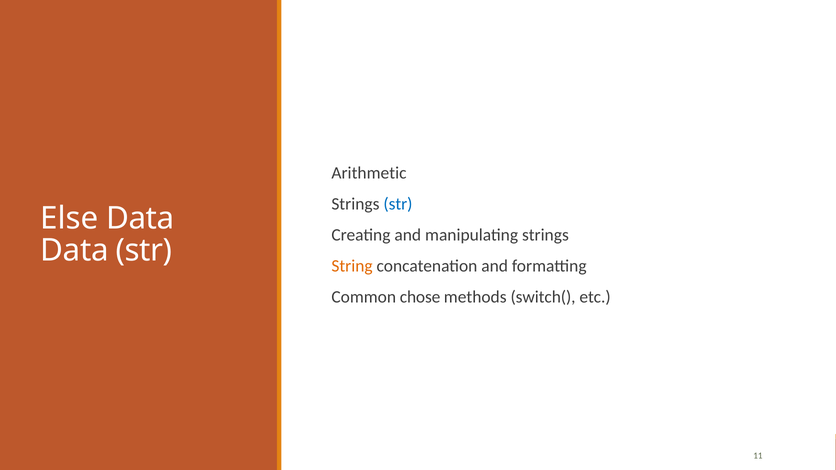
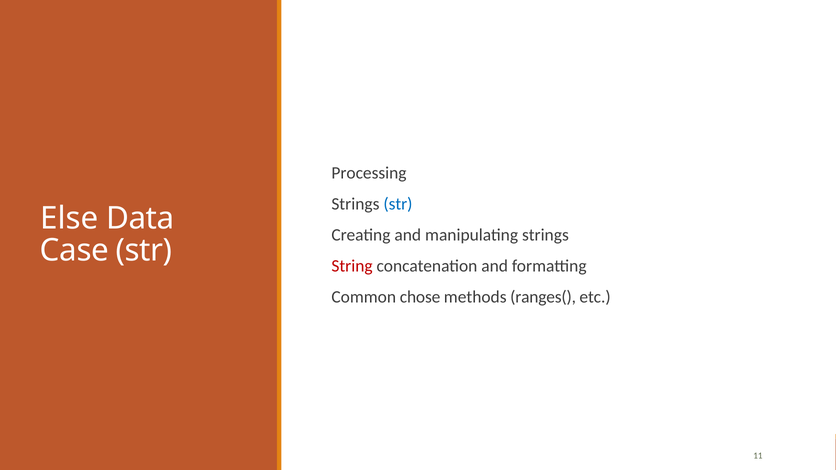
Arithmetic: Arithmetic -> Processing (369, 173)
Data: Data -> Case (74, 250)
String colour: orange -> red (352, 266)
switch(: switch( -> ranges( (543, 297)
